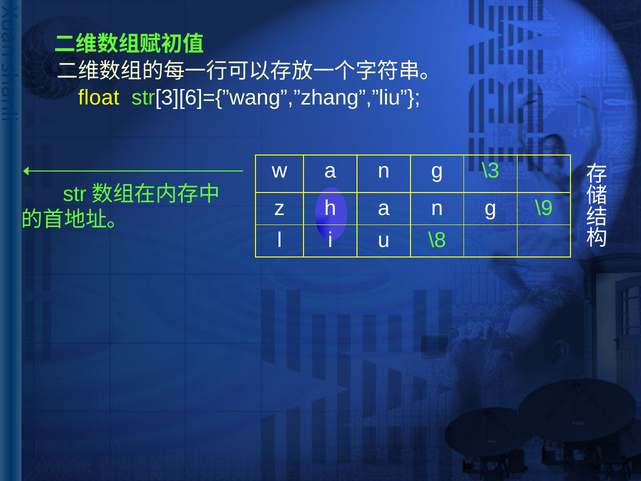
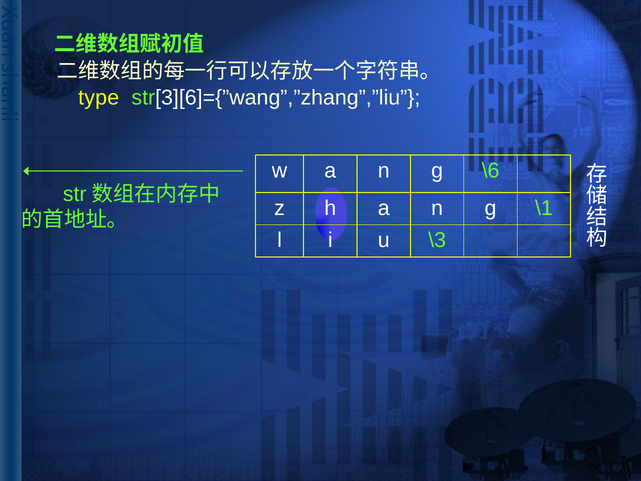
float: float -> type (99, 98)
\3: \3 -> \6 (491, 170)
\9: \9 -> \1 (544, 208)
\8: \8 -> \3 (437, 240)
